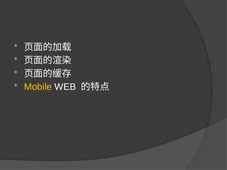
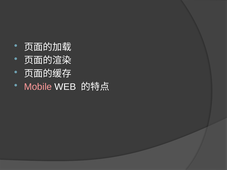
Mobile colour: yellow -> pink (38, 87)
